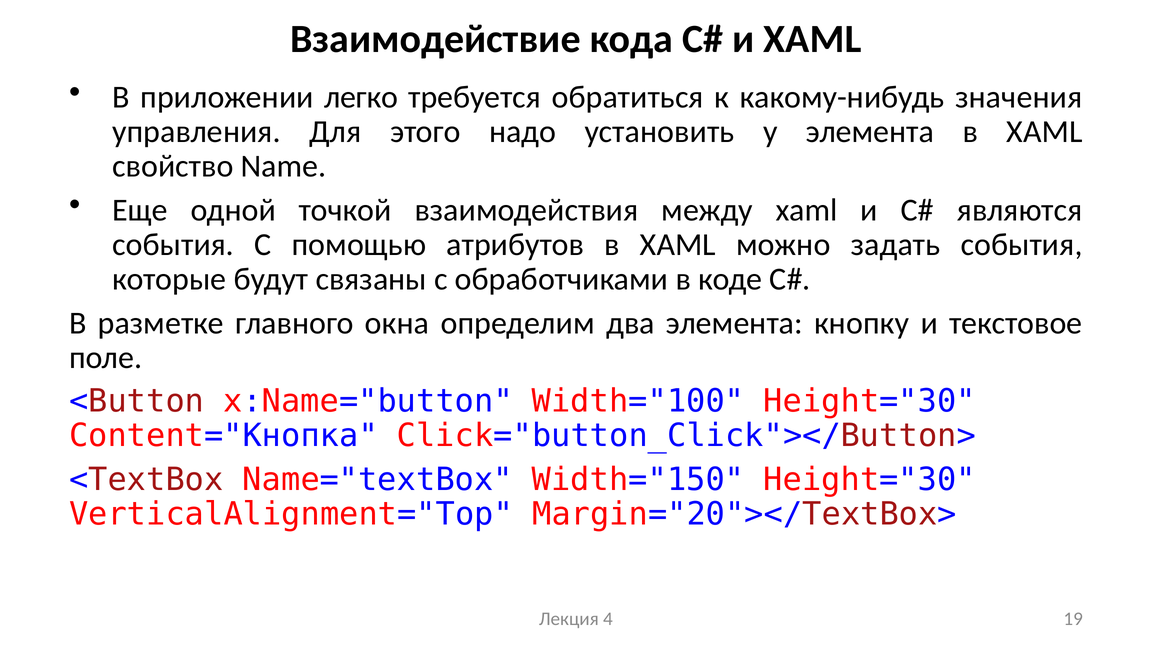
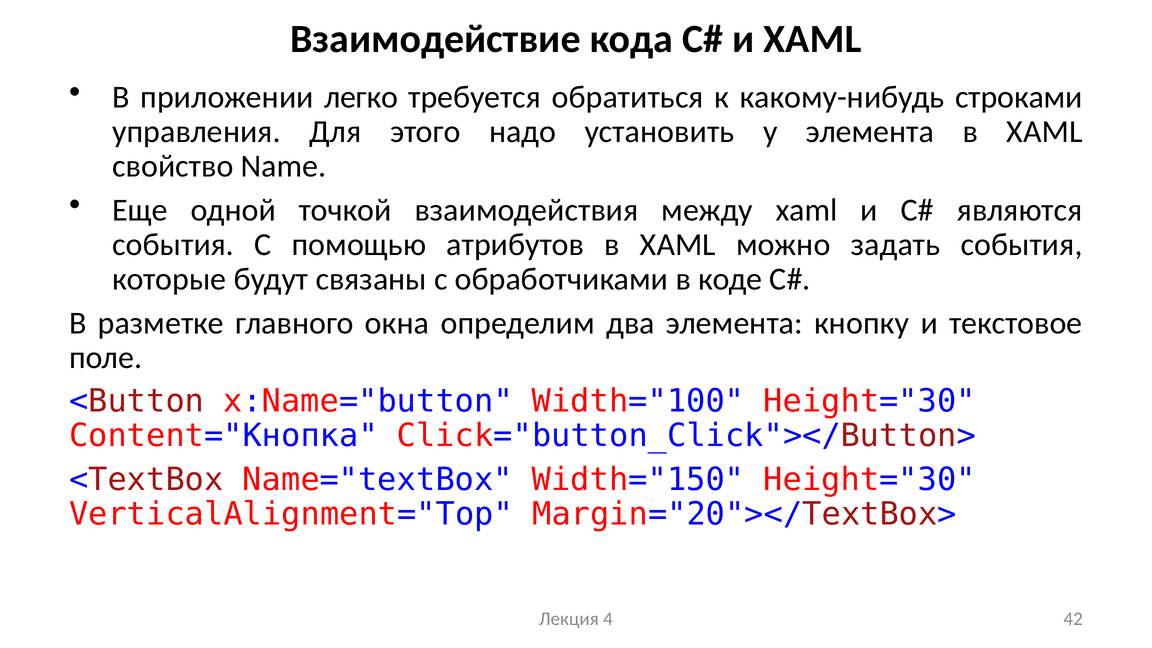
значения: значения -> строками (1019, 97)
19: 19 -> 42 (1073, 619)
